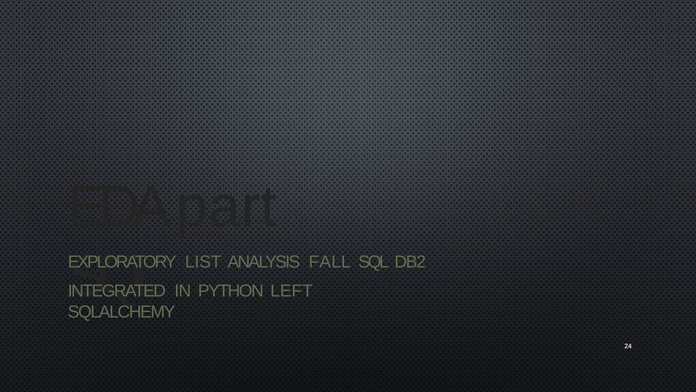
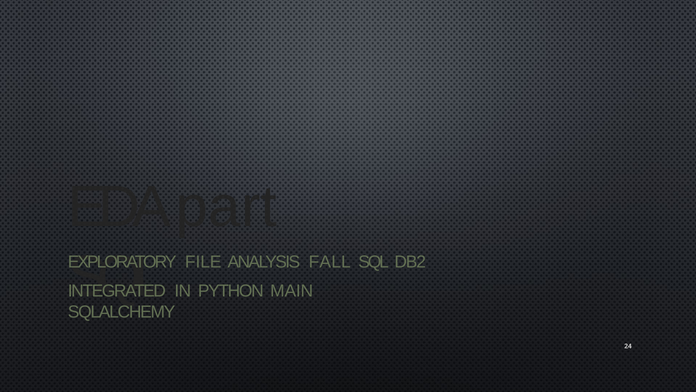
LIST: LIST -> FILE (203, 262)
LEFT: LEFT -> MAIN (292, 291)
